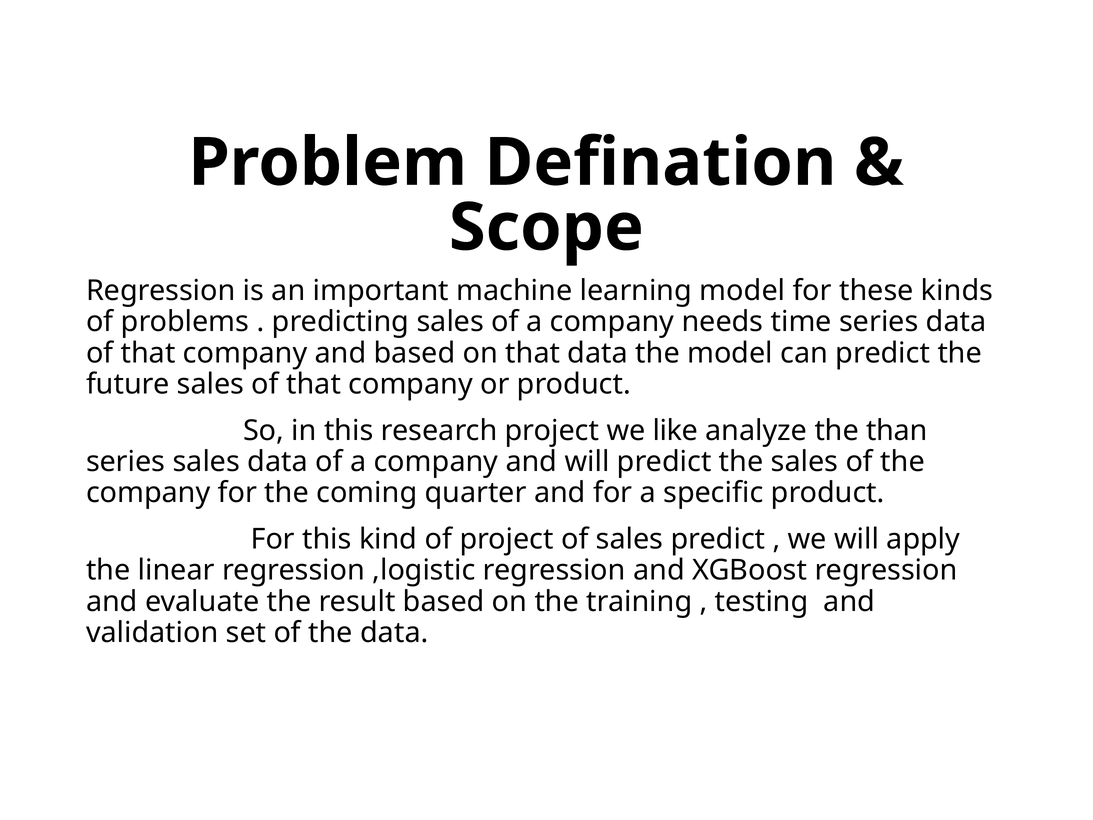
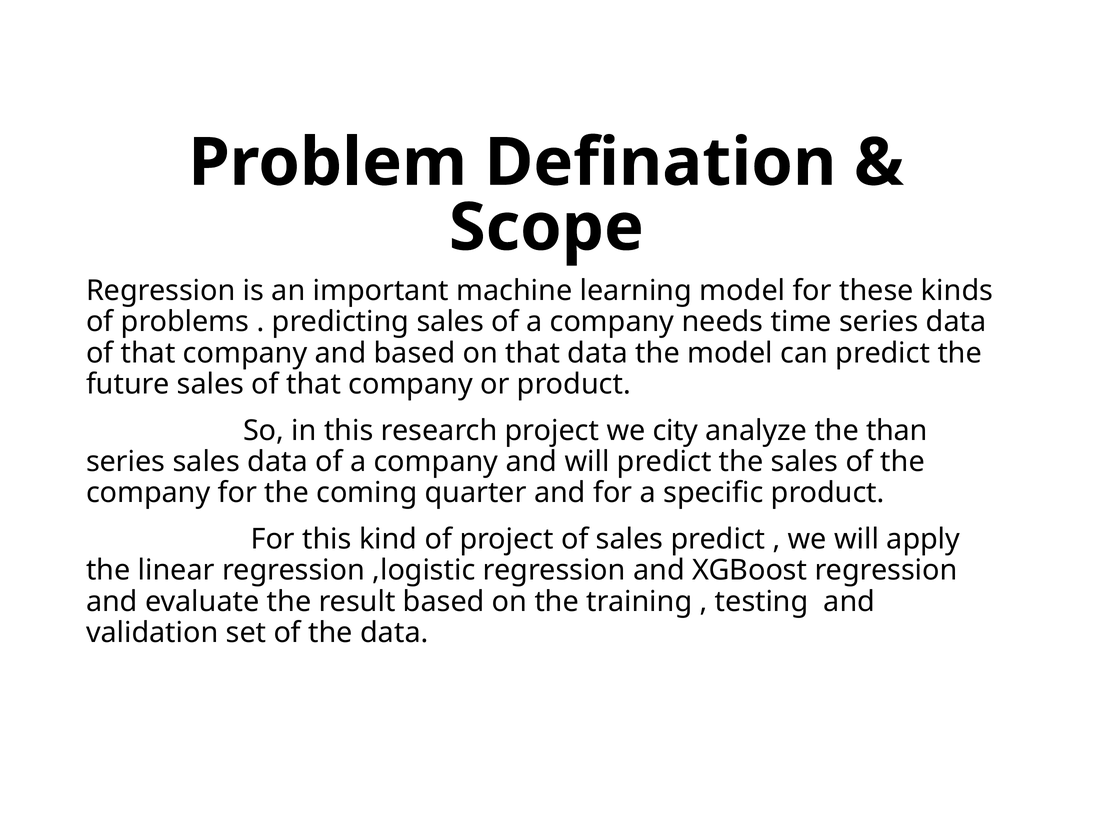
like: like -> city (675, 430)
